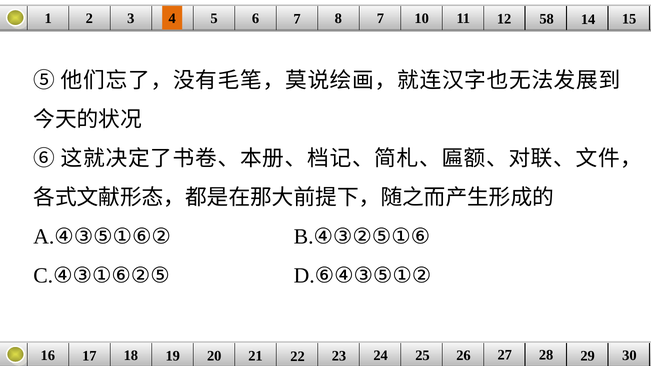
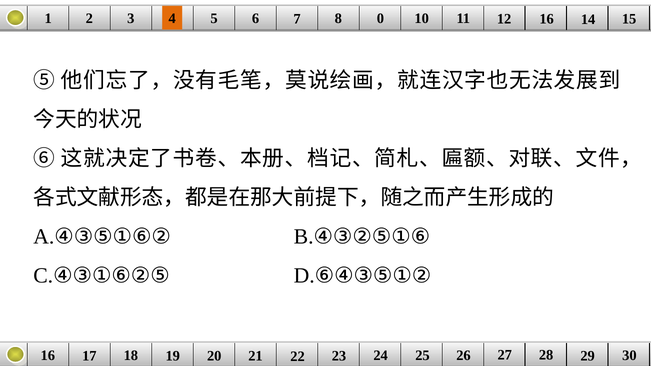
8 7: 7 -> 0 (380, 18)
12 58: 58 -> 16 (547, 19)
